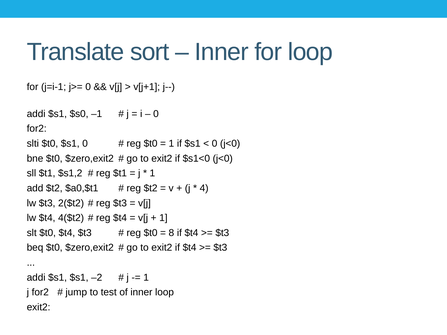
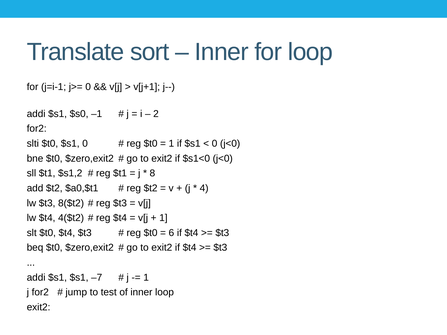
0: 0 -> 2 (156, 114)
1: 1 -> 8 (152, 173)
2($t2: 2($t2 -> 8($t2 (71, 203)
8: 8 -> 6 (171, 233)
–2: –2 -> –7 (97, 278)
